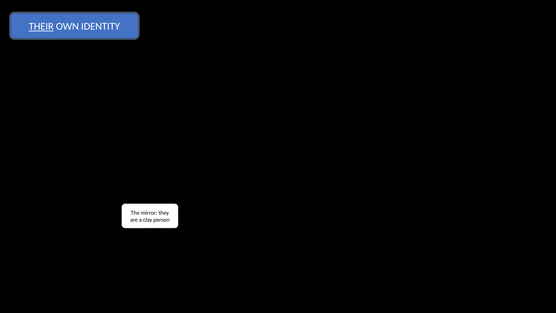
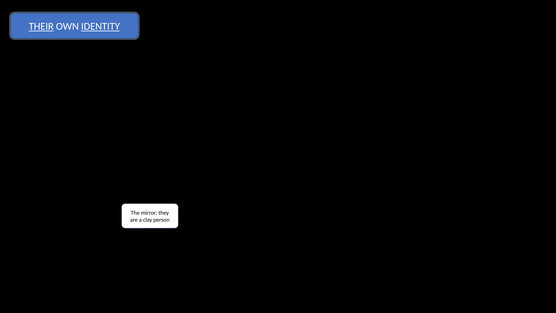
IDENTITY underline: none -> present (100, 27)
